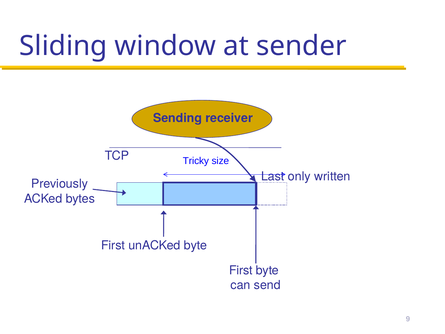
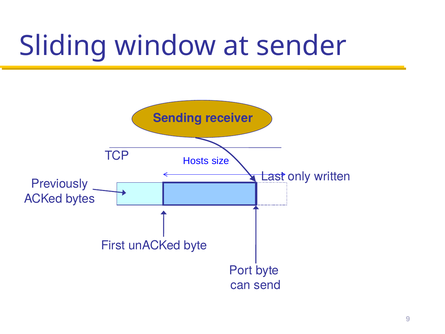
Tricky: Tricky -> Hosts (196, 161)
First: First -> Port (241, 270)
